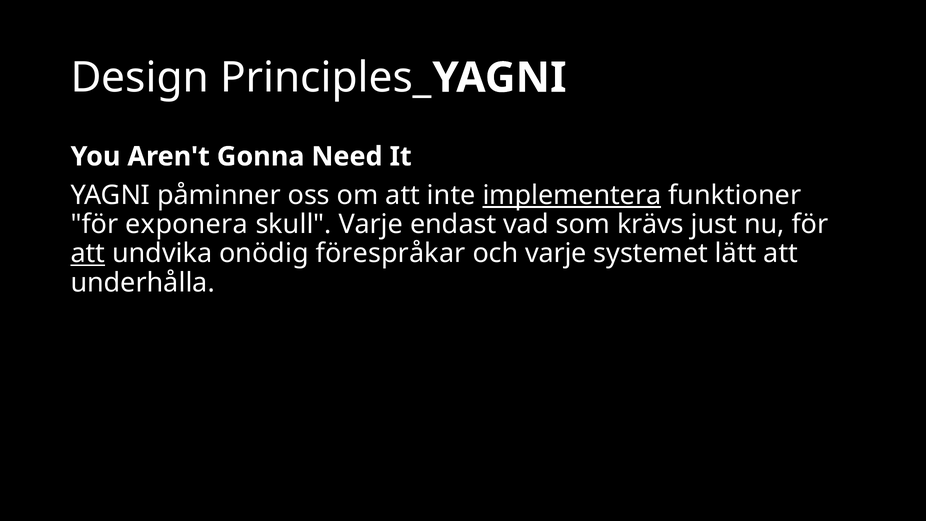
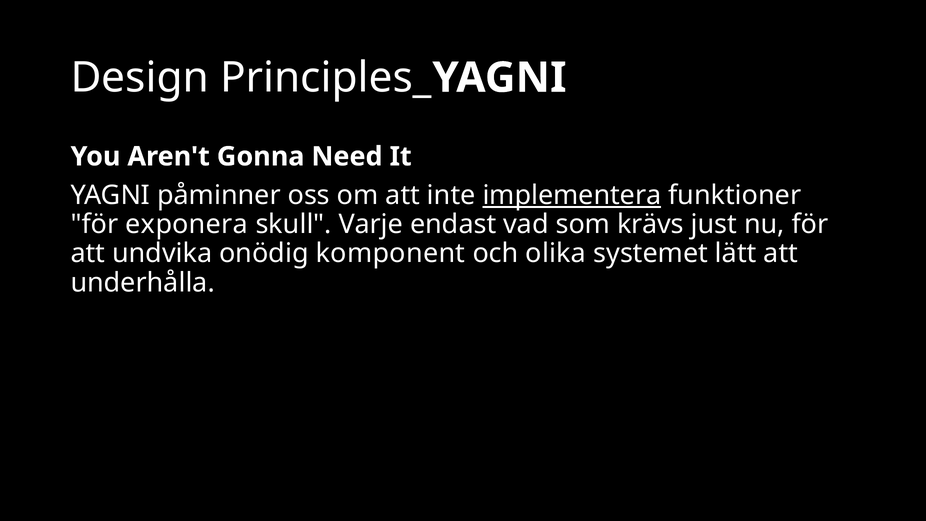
att underline: present -> none (88, 254)
förespråkar: förespråkar -> komponent (390, 254)
och varje: varje -> olika (556, 254)
